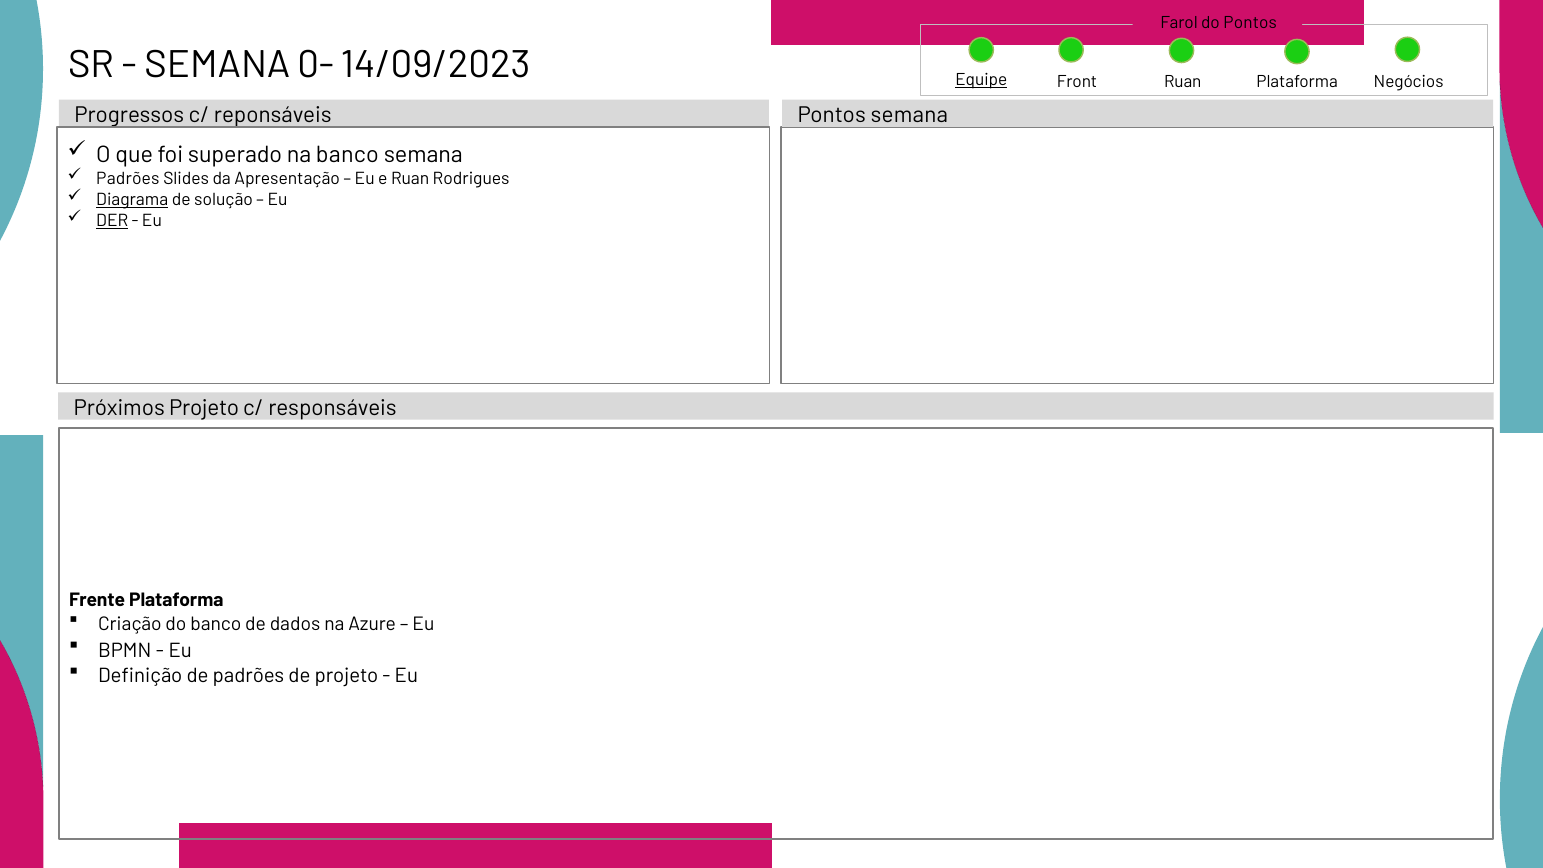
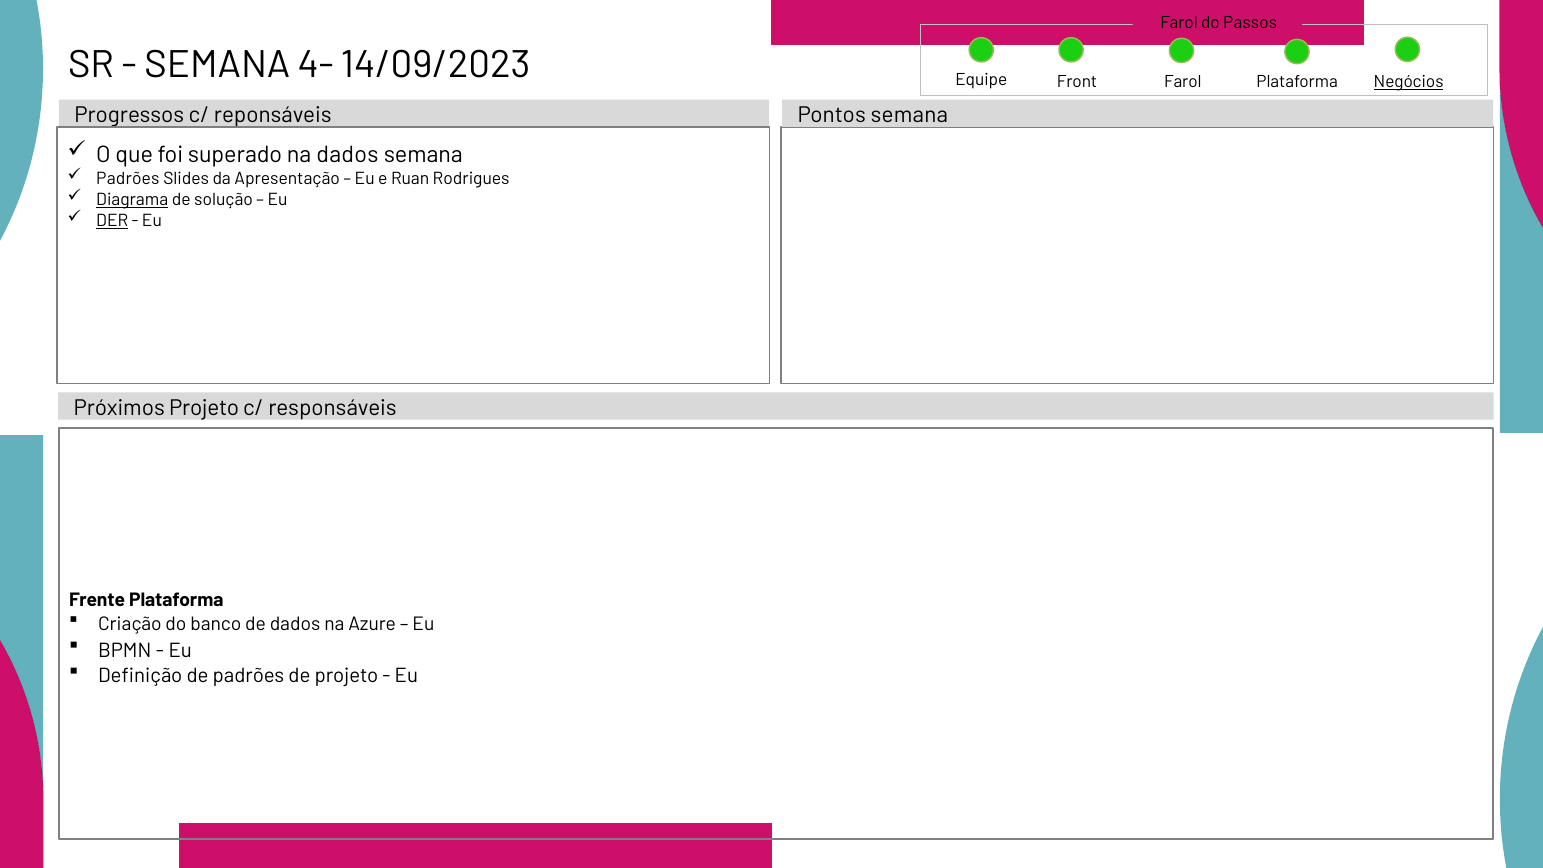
do Pontos: Pontos -> Passos (1250, 23)
0-: 0- -> 4- (316, 65)
Negócios underline: none -> present (1409, 82)
Equipe underline: present -> none (981, 80)
Ruan: Ruan -> Farol (1183, 82)
na banco: banco -> dados (347, 155)
